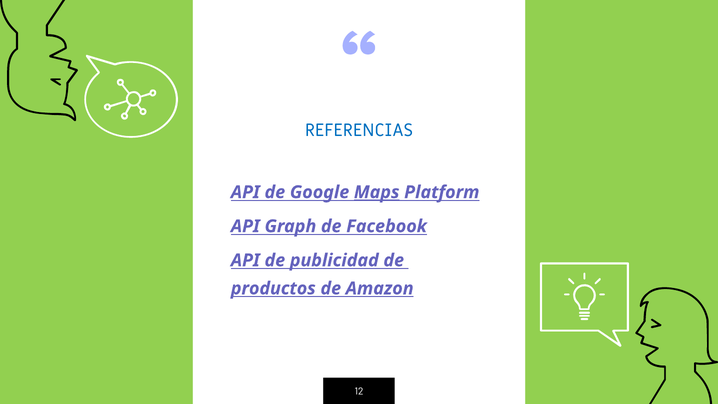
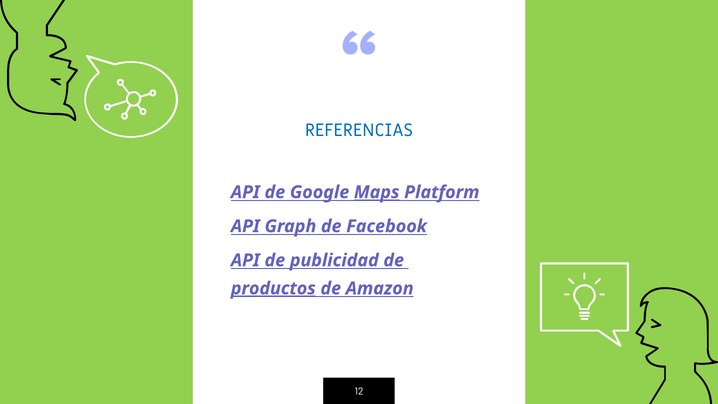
productos underline: none -> present (273, 288)
